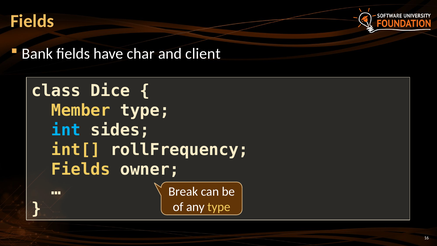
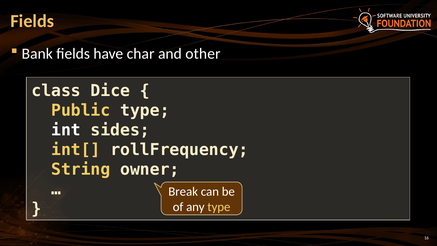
client: client -> other (203, 54)
Member: Member -> Public (81, 110)
int colour: light blue -> white (66, 130)
Fields: Fields -> String (81, 169)
